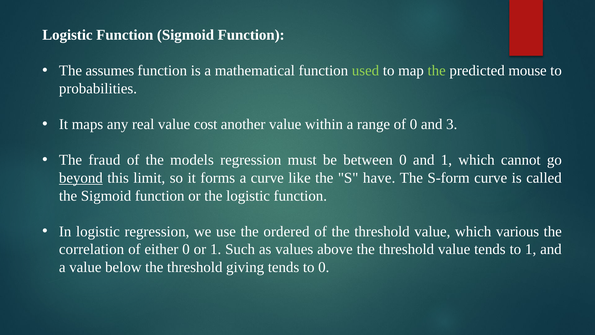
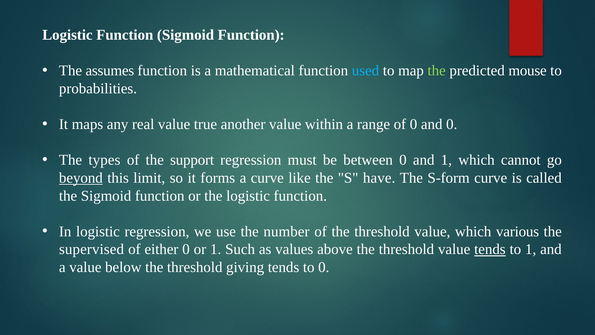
used colour: light green -> light blue (366, 71)
cost: cost -> true (205, 124)
and 3: 3 -> 0 (452, 124)
fraud: fraud -> types (104, 160)
models: models -> support (192, 160)
ordered: ordered -> number (286, 231)
correlation: correlation -> supervised (92, 249)
tends underline: none -> present (490, 249)
